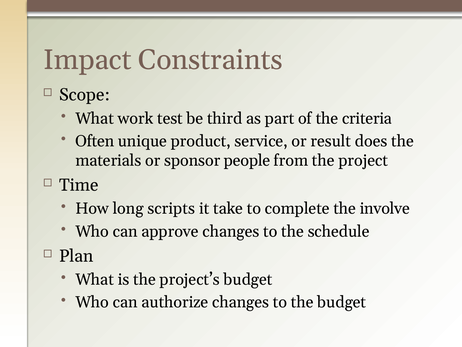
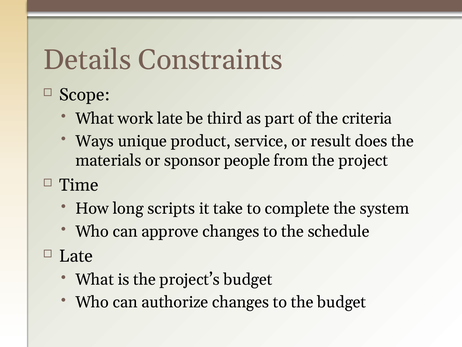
Impact: Impact -> Details (87, 60)
work test: test -> late (170, 118)
Often: Often -> Ways (95, 141)
involve: involve -> system (385, 208)
Plan: Plan -> Late (76, 256)
